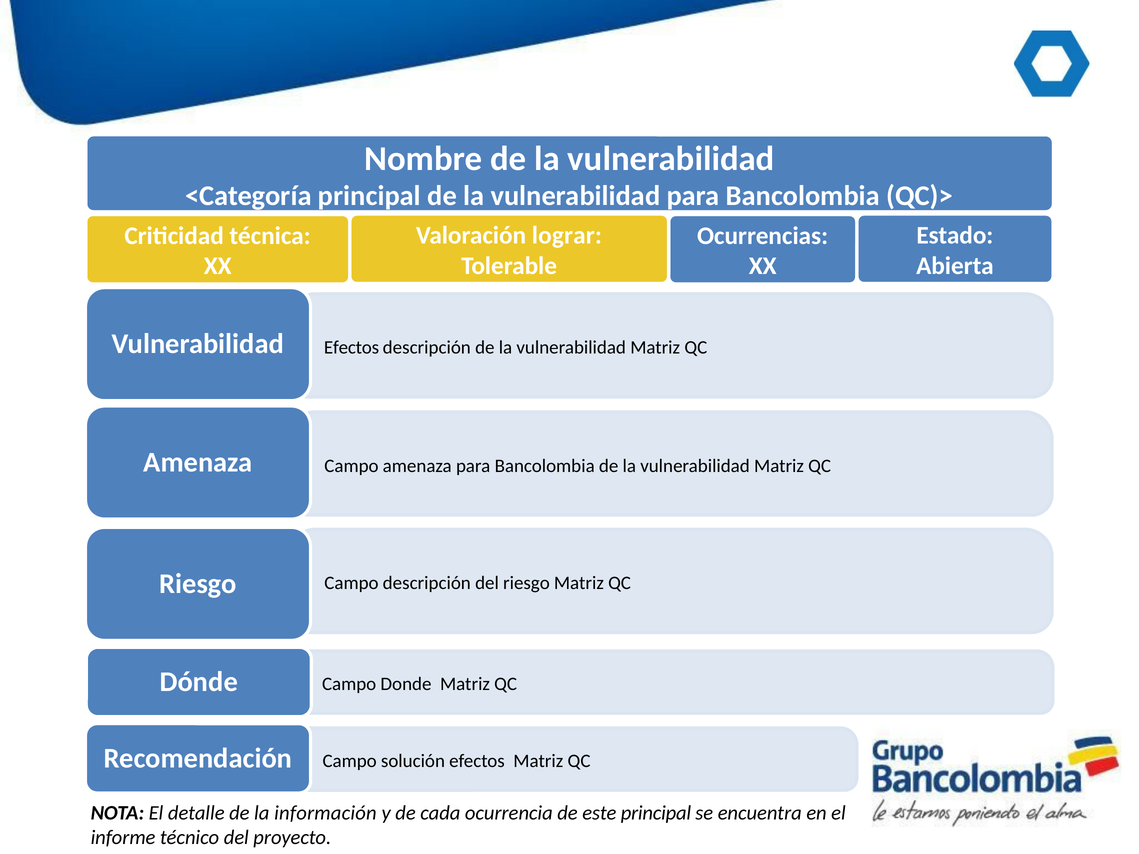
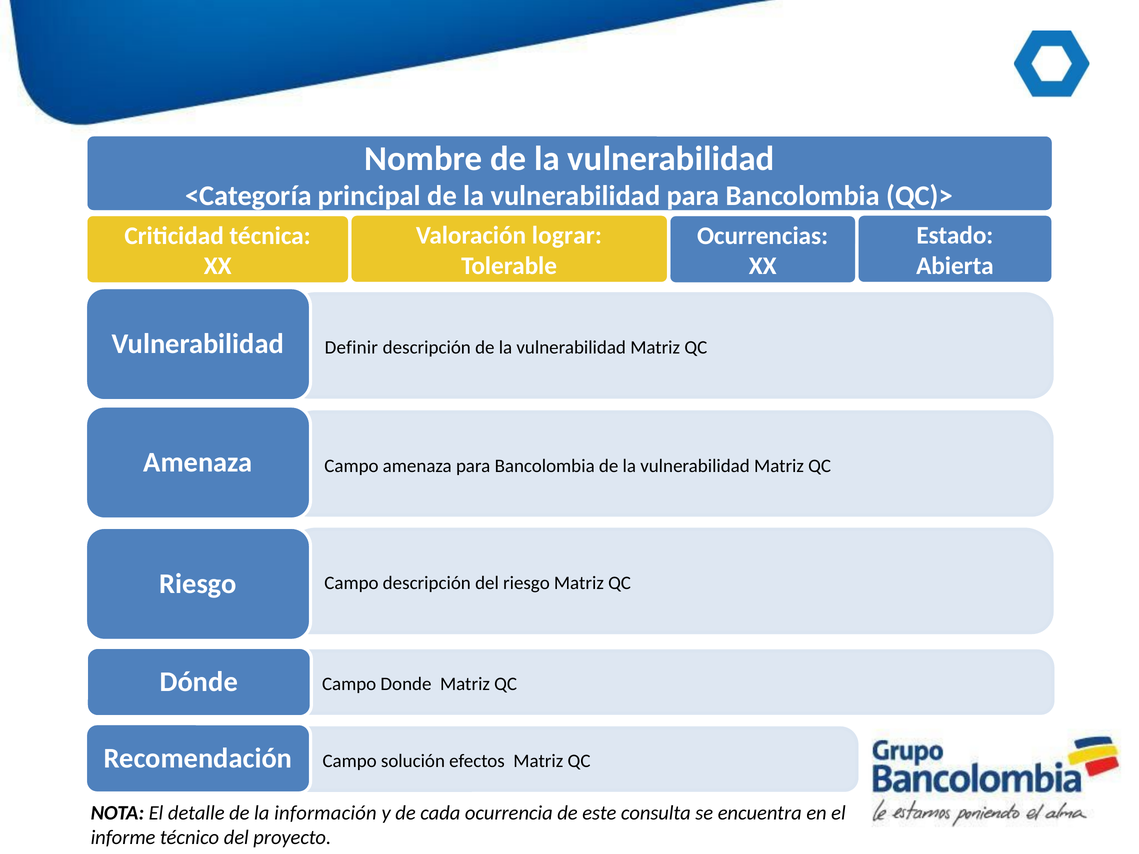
Efectos: Efectos -> Definir (351, 348)
este principal: principal -> consulta (656, 813)
